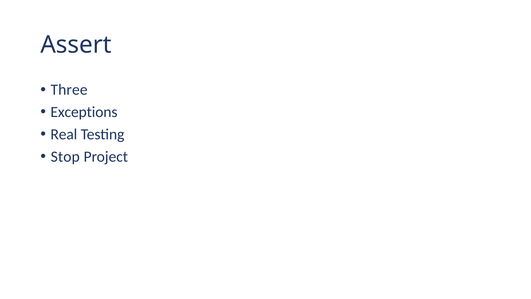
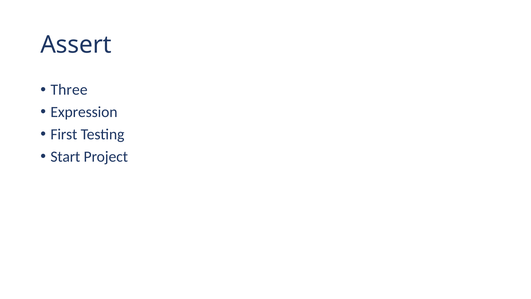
Exceptions: Exceptions -> Expression (84, 112)
Real: Real -> First (64, 134)
Stop: Stop -> Start (65, 156)
